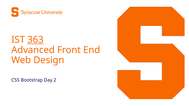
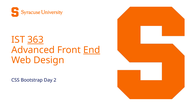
End underline: none -> present (92, 50)
